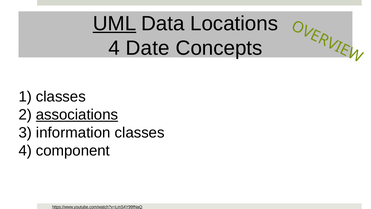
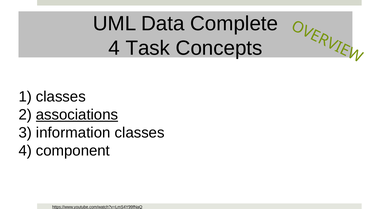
UML underline: present -> none (115, 23)
Locations: Locations -> Complete (234, 23)
Date: Date -> Task (148, 48)
